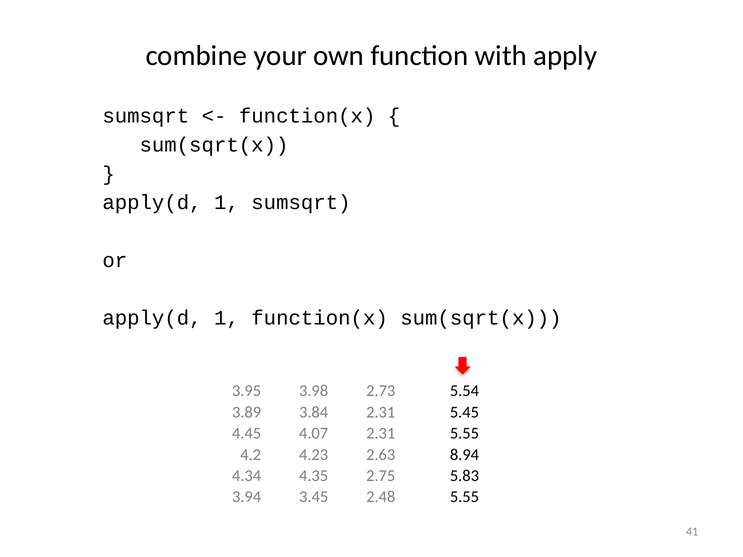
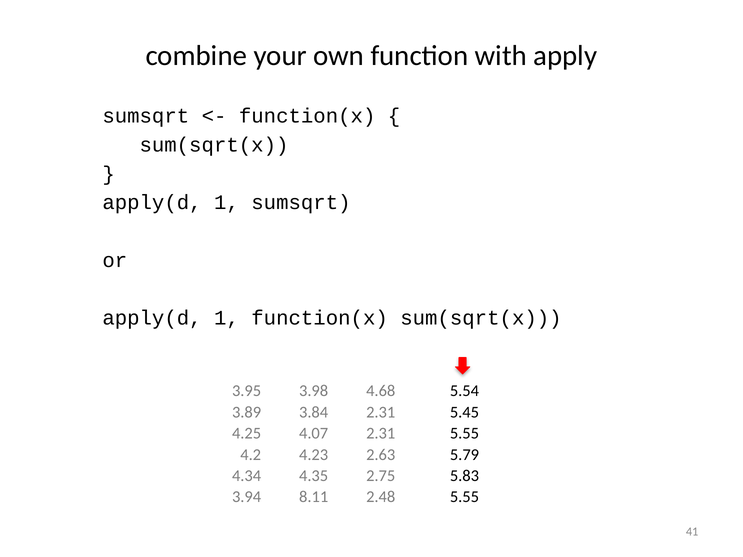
2.73: 2.73 -> 4.68 (381, 391)
4.45: 4.45 -> 4.25 (247, 434)
8.94: 8.94 -> 5.79 (464, 455)
3.45: 3.45 -> 8.11 (314, 497)
